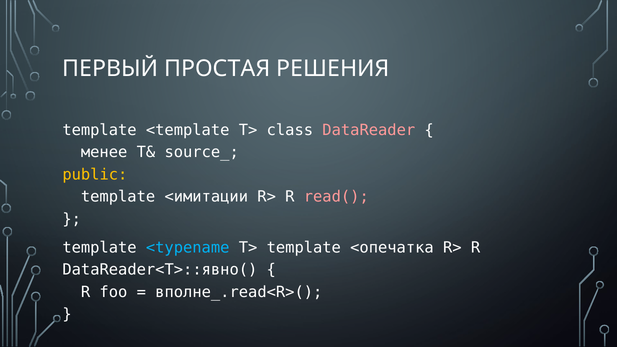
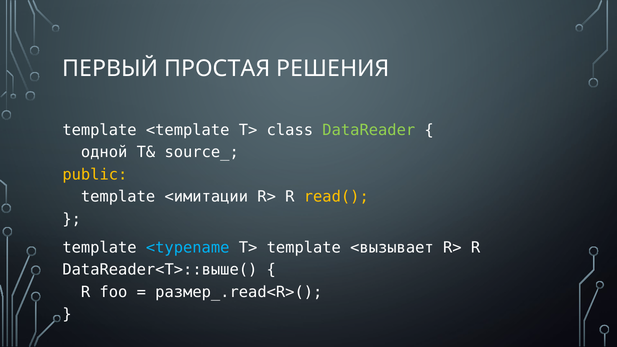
DataReader colour: pink -> light green (369, 130)
менее: менее -> одной (104, 152)
read( colour: pink -> yellow (336, 197)
<опечатка: <опечатка -> <вызывает (392, 248)
DataReader<T>::явно(: DataReader<T>::явно( -> DataReader<T>::выше( (160, 270)
вполне_.read<R>(: вполне_.read<R>( -> размер_.read<R>( (239, 292)
